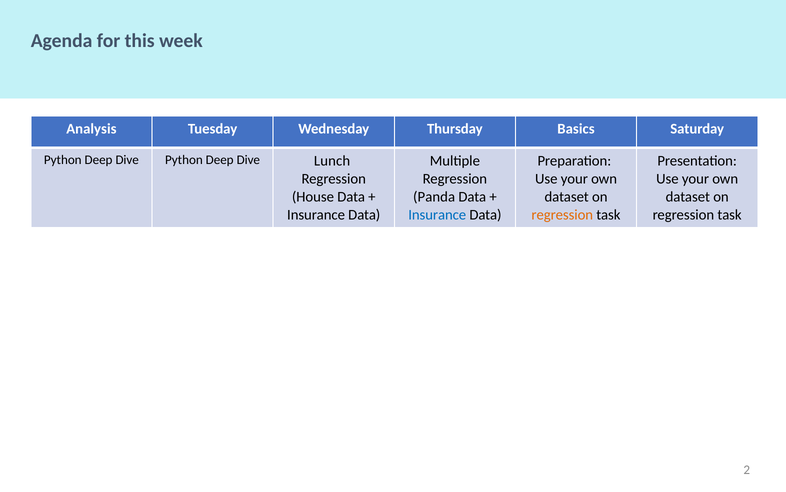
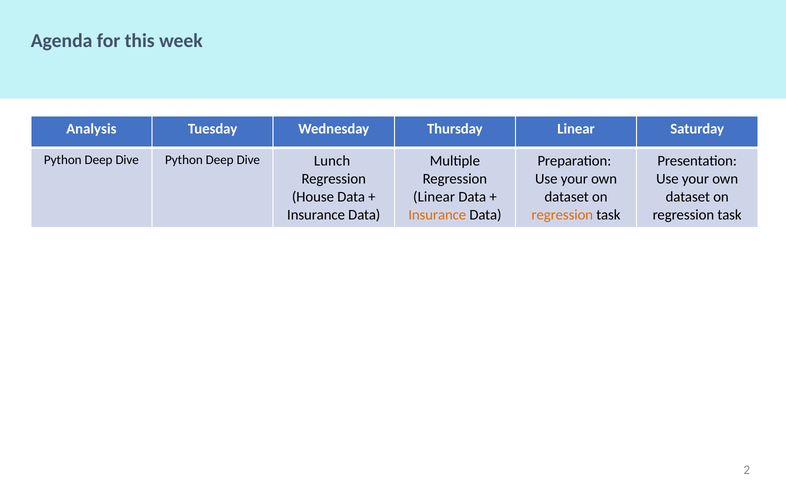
Thursday Basics: Basics -> Linear (576, 129)
Panda: Panda -> Linear (434, 196)
Insurance colour: blue -> orange (437, 214)
